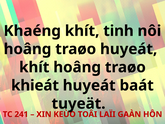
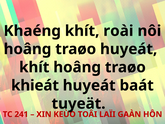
tinh: tinh -> roài (118, 31)
